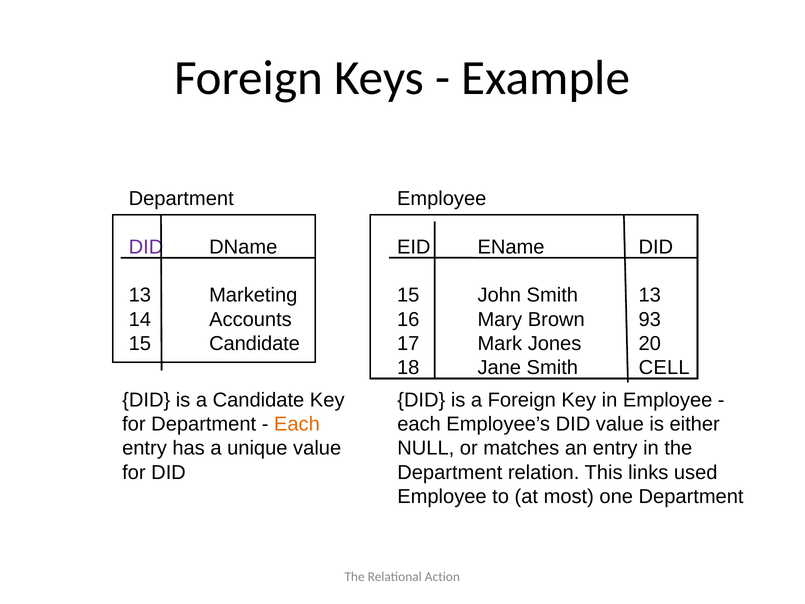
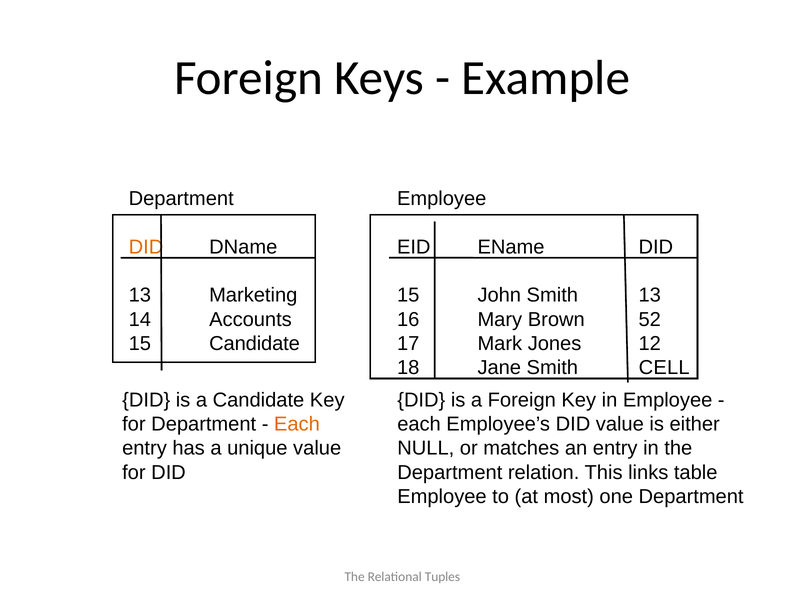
DID colour: purple -> orange (146, 247)
93: 93 -> 52 (650, 319)
20: 20 -> 12 (650, 343)
used: used -> table (696, 472)
Action: Action -> Tuples (442, 577)
